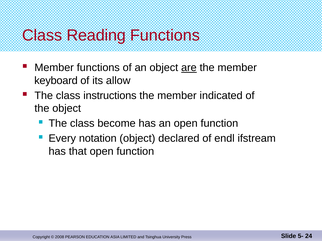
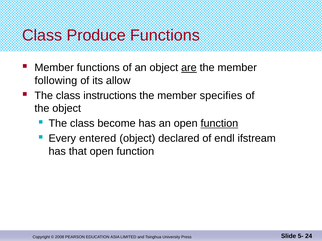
Reading: Reading -> Produce (96, 35)
keyboard: keyboard -> following (56, 81)
indicated: indicated -> specifies (221, 96)
function underline: none -> present (219, 124)
notation: notation -> entered (98, 139)
